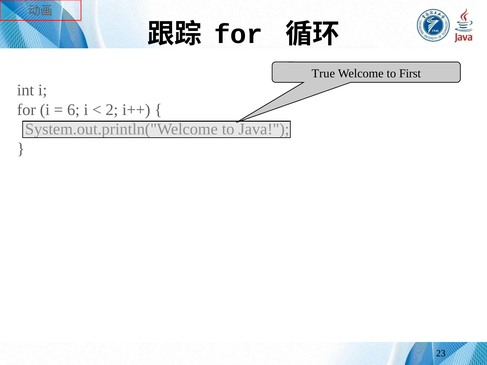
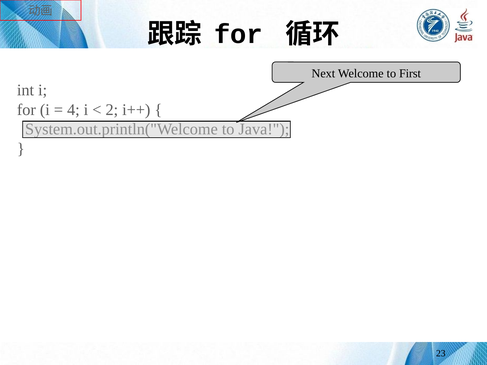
True: True -> Next (323, 74)
6: 6 -> 4 (73, 110)
